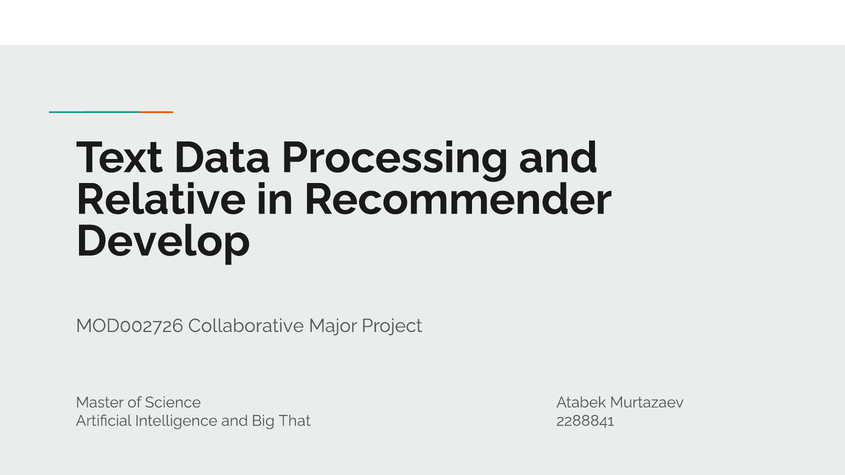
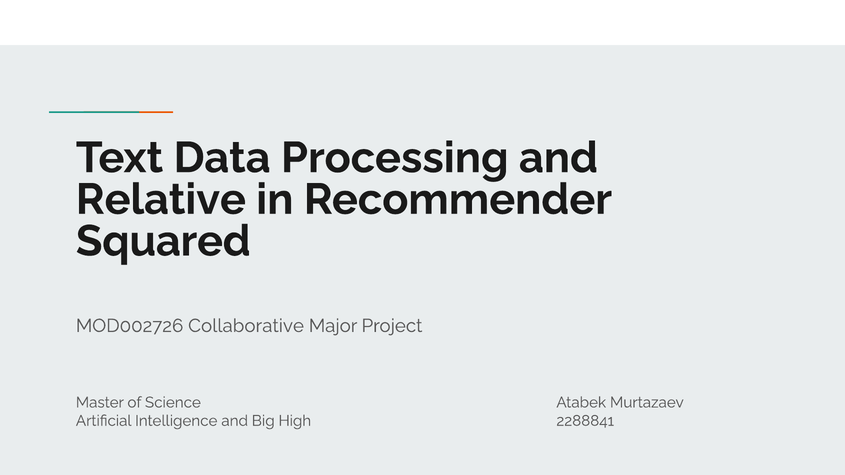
Develop: Develop -> Squared (163, 241)
That: That -> High (295, 421)
